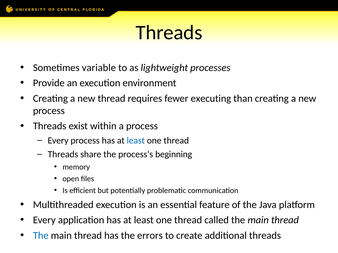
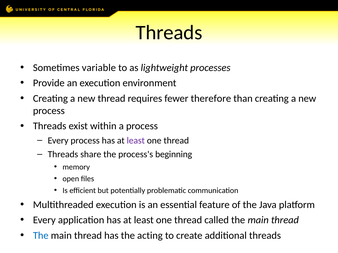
executing: executing -> therefore (211, 99)
least colour: blue -> purple (136, 141)
errors: errors -> acting (150, 236)
